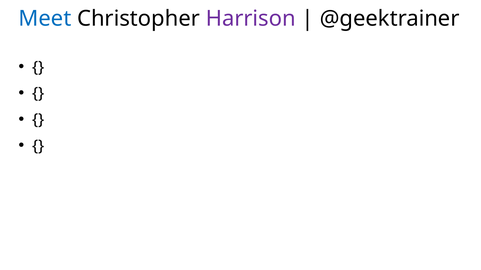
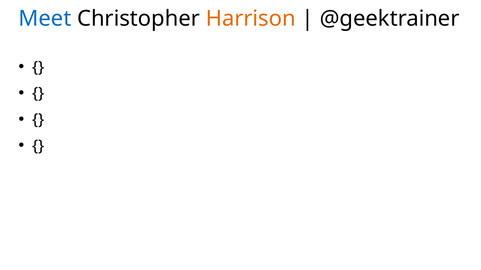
Harrison colour: purple -> orange (251, 19)
